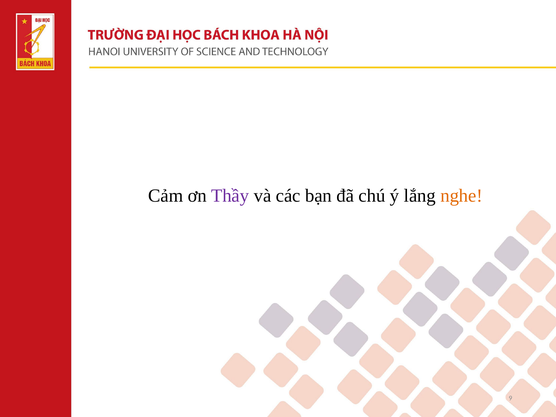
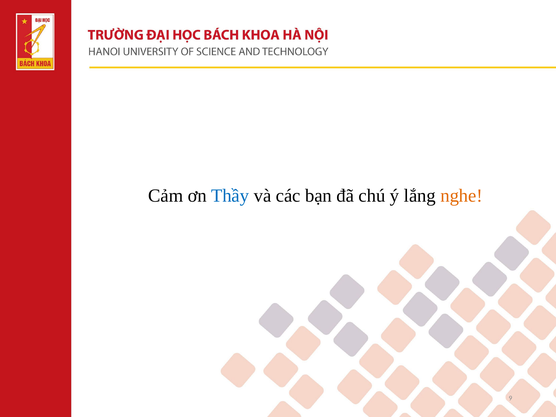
Thầy colour: purple -> blue (230, 196)
